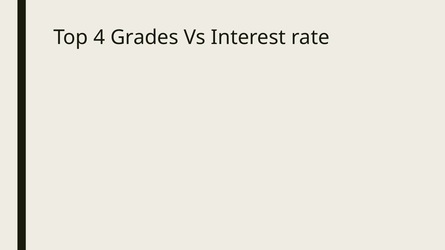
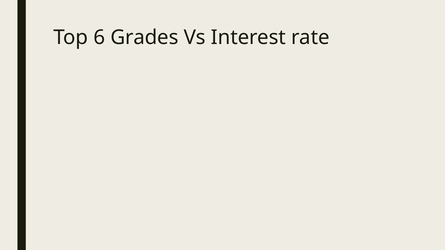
4: 4 -> 6 (99, 37)
